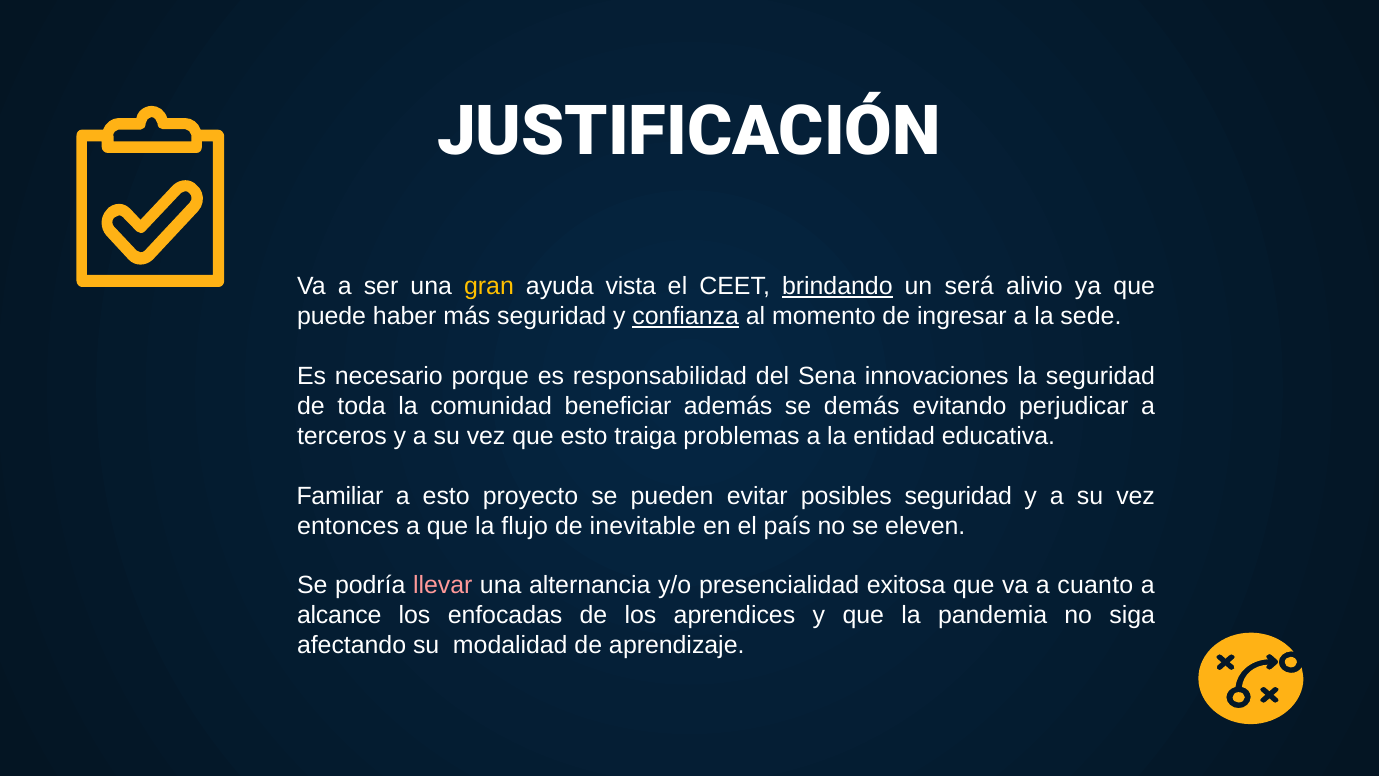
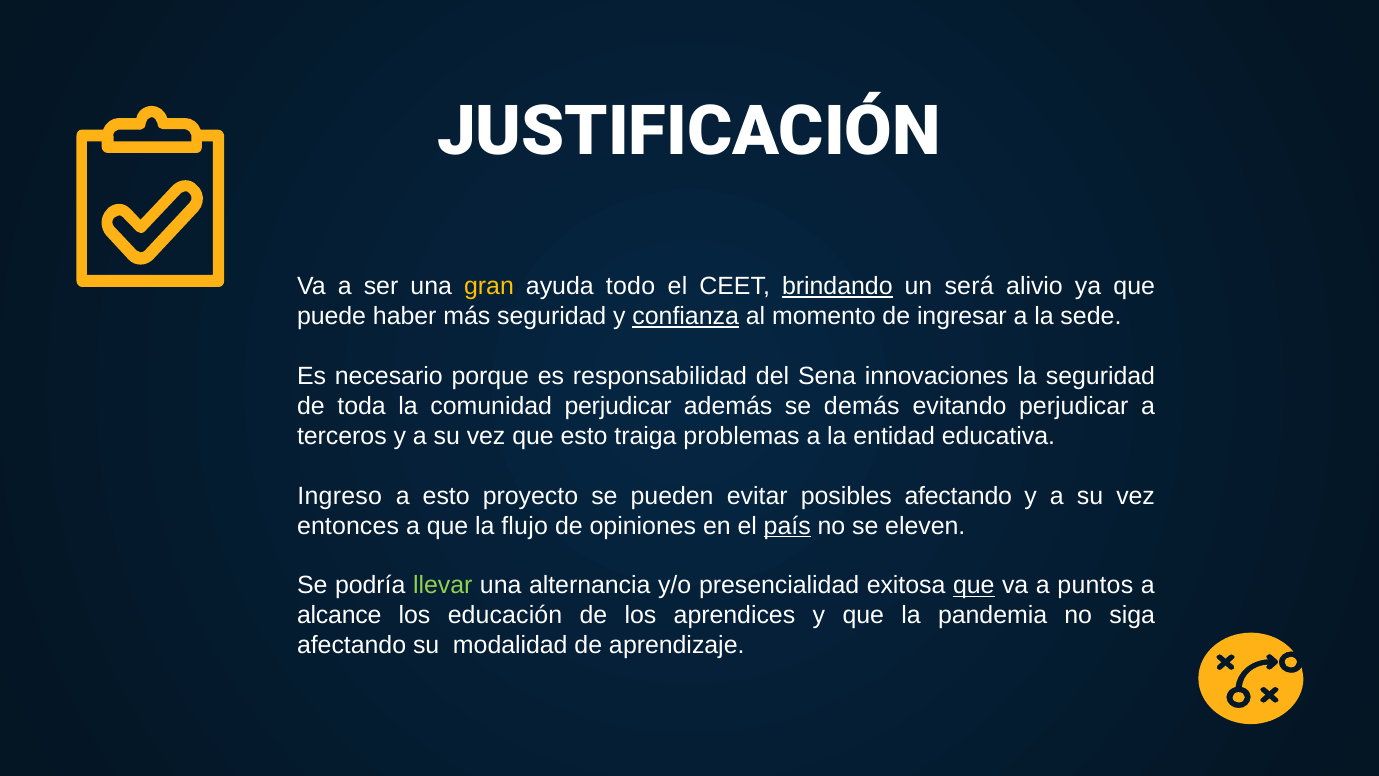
vista: vista -> todo (631, 286)
comunidad beneficiar: beneficiar -> perjudicar (618, 406)
Familiar: Familiar -> Ingreso (340, 496)
posibles seguridad: seguridad -> afectando (958, 496)
inevitable: inevitable -> opiniones (643, 526)
país underline: none -> present (787, 526)
llevar colour: pink -> light green (443, 586)
que underline: none -> present (974, 586)
cuanto: cuanto -> puntos (1095, 586)
enfocadas: enfocadas -> educación (505, 615)
